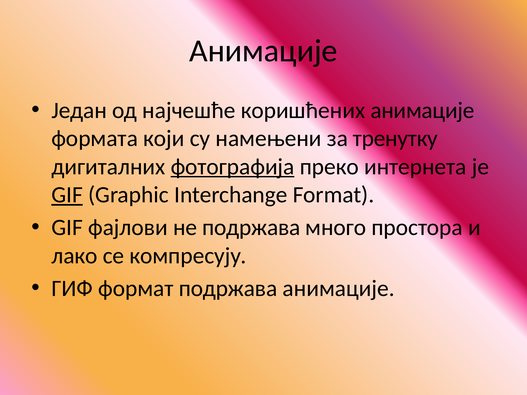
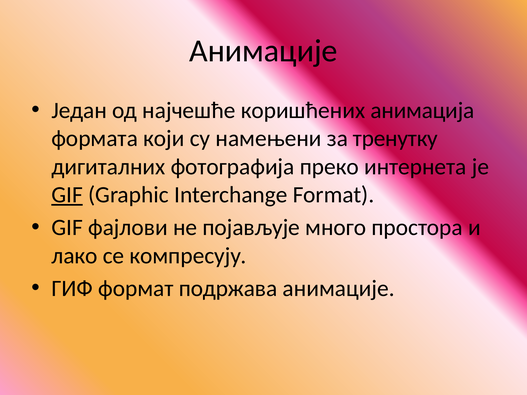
коришћених анимације: анимације -> анимација (422, 111)
фотографија underline: present -> none (233, 167)
не подржава: подржава -> појављује (251, 228)
